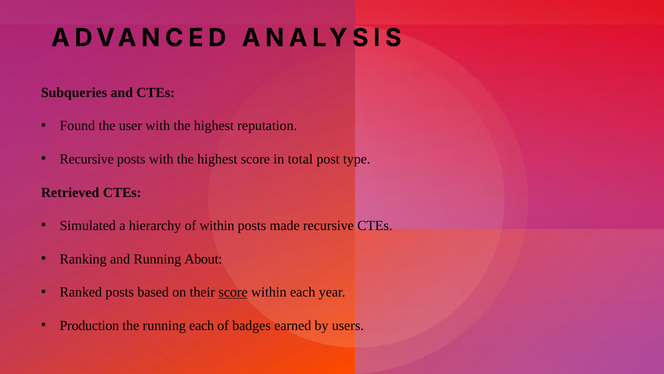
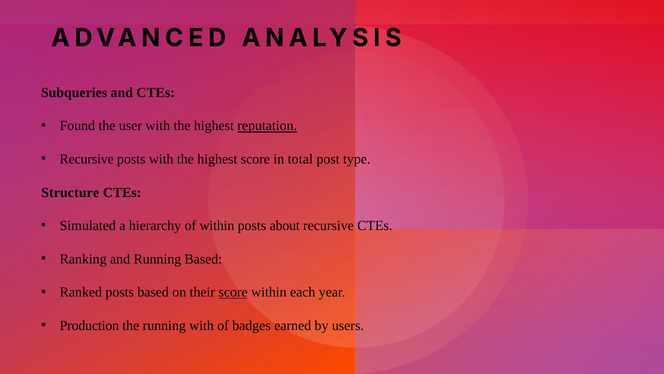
reputation underline: none -> present (267, 126)
Retrieved: Retrieved -> Structure (70, 192)
made: made -> about (285, 225)
Running About: About -> Based (203, 259)
running each: each -> with (202, 325)
